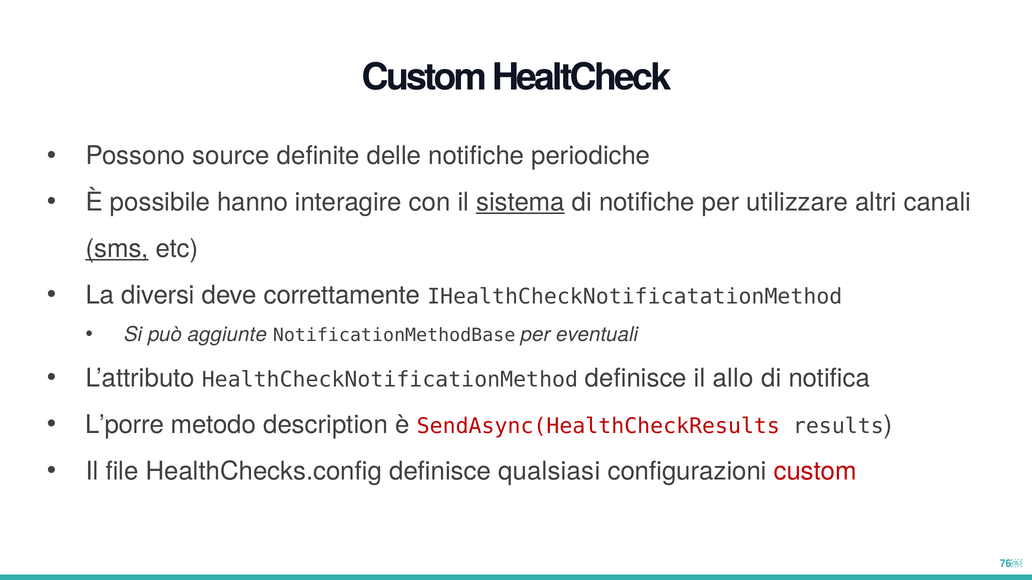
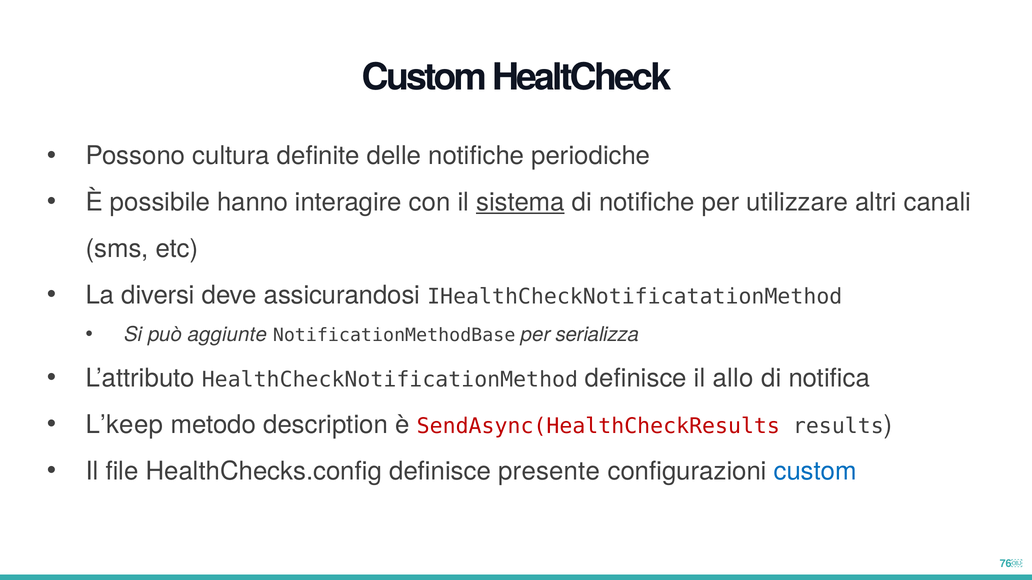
source: source -> cultura (231, 156)
sms underline: present -> none (117, 249)
correttamente: correttamente -> assicurandosi (342, 295)
eventuali: eventuali -> serializza (597, 335)
L’porre: L’porre -> L’keep (124, 425)
qualsiasi: qualsiasi -> presente (549, 471)
custom colour: red -> blue (815, 471)
